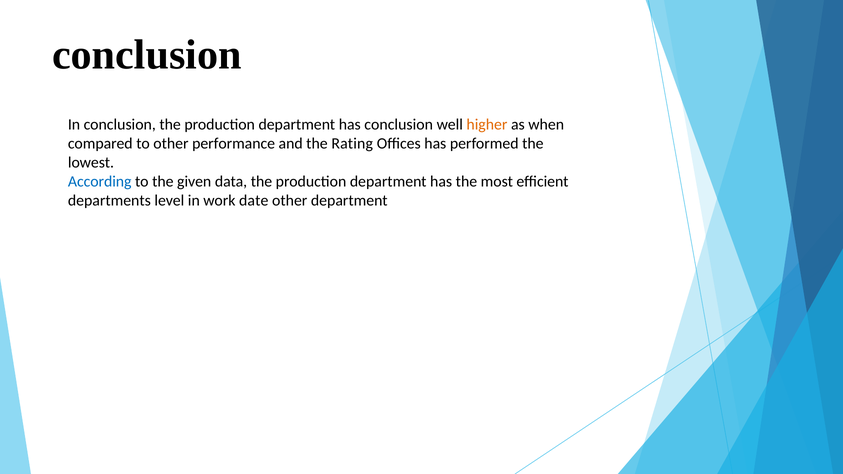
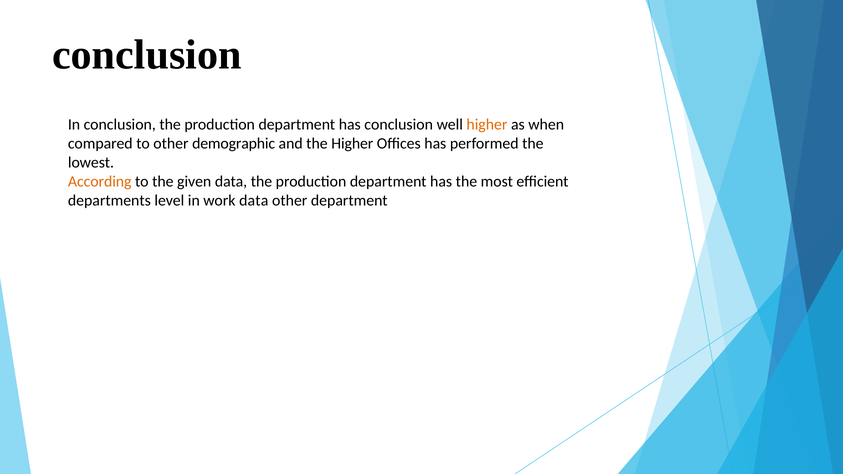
performance: performance -> demographic (234, 144)
the Rating: Rating -> Higher (352, 144)
According colour: blue -> orange (100, 182)
work date: date -> data (254, 201)
